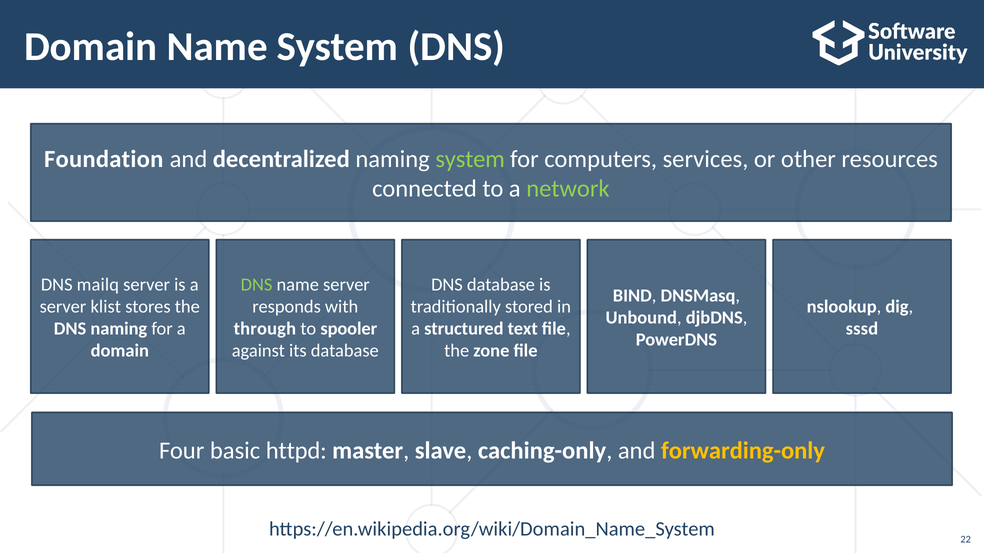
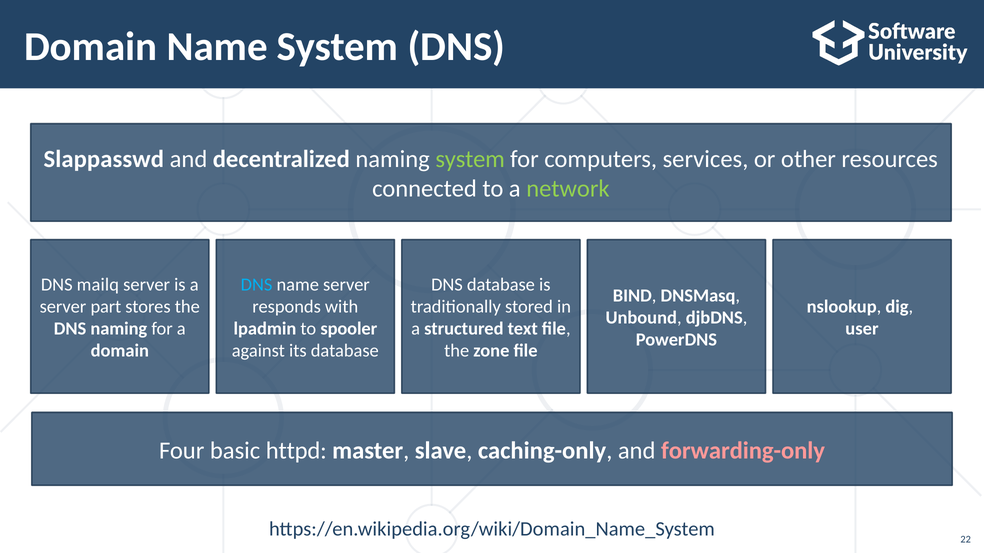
Foundation: Foundation -> Slappasswd (104, 160)
DNS colour: light green -> light blue (257, 285)
klist: klist -> part (106, 307)
through: through -> lpadmin (265, 329)
sssd: sssd -> user (862, 329)
forwarding-only colour: yellow -> pink (743, 451)
